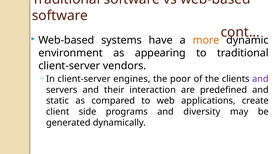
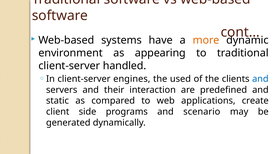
vendors: vendors -> handled (125, 66)
poor: poor -> used (180, 79)
and colour: purple -> blue (260, 79)
diversity: diversity -> scenario (202, 112)
